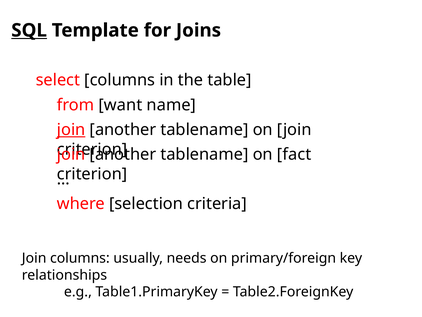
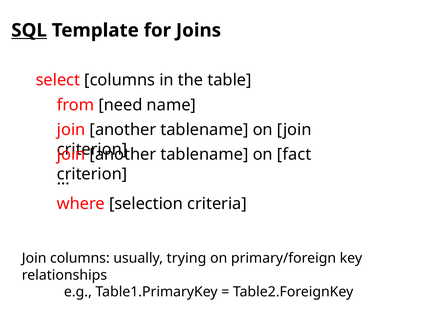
want: want -> need (120, 105)
join underline: present -> none (71, 130)
needs: needs -> trying (186, 258)
